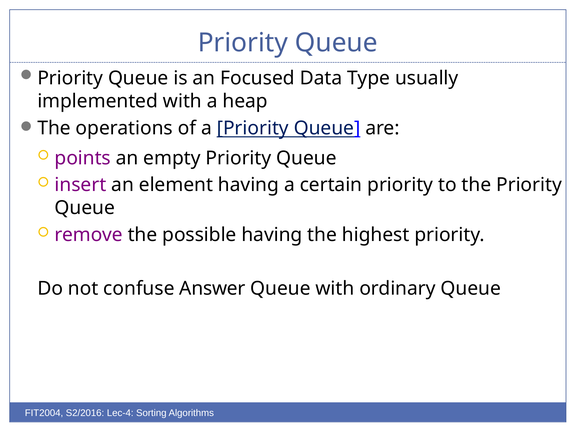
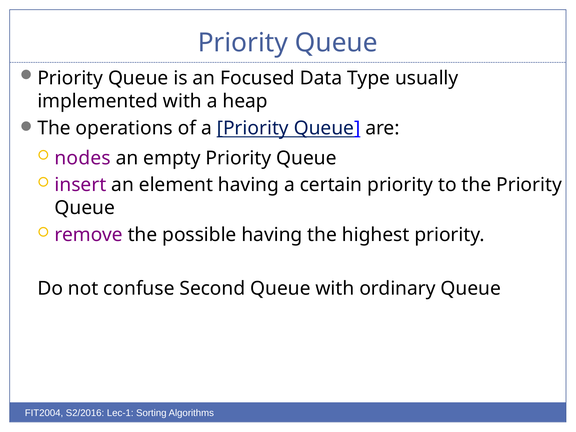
points: points -> nodes (83, 158)
Answer: Answer -> Second (212, 289)
Lec-4: Lec-4 -> Lec-1 (120, 413)
